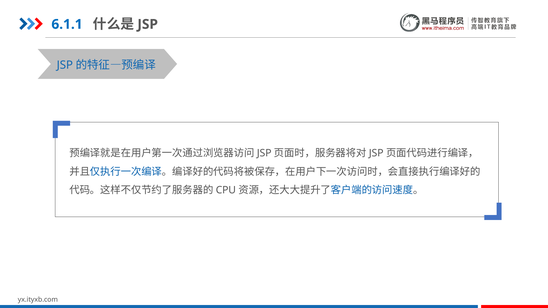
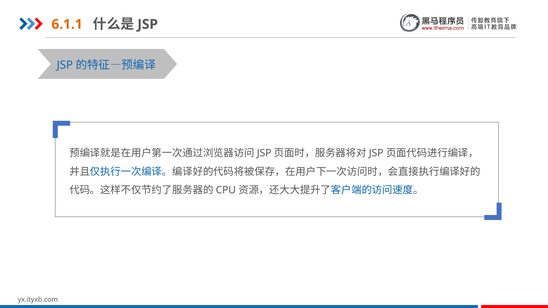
6.1.1 colour: blue -> orange (67, 24)
